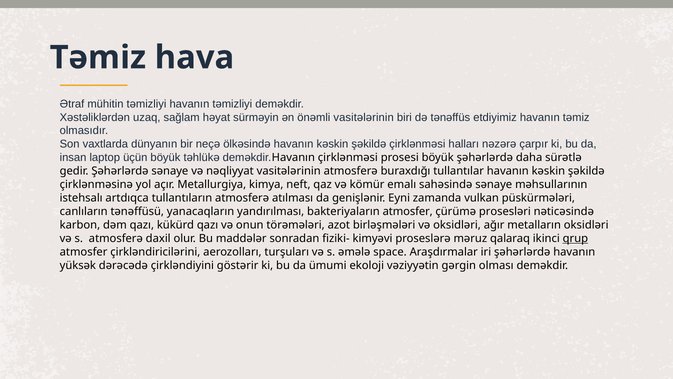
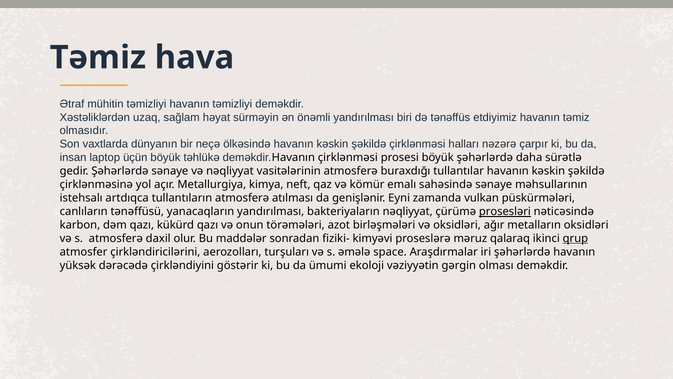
önəmli vasitələrinin: vasitələrinin -> yandırılması (364, 117)
bakteriyaların atmosfer: atmosfer -> nəqliyyat (408, 211)
prosesləri underline: none -> present (505, 211)
